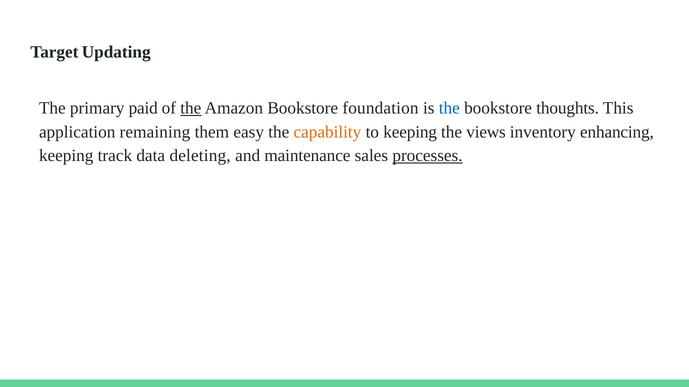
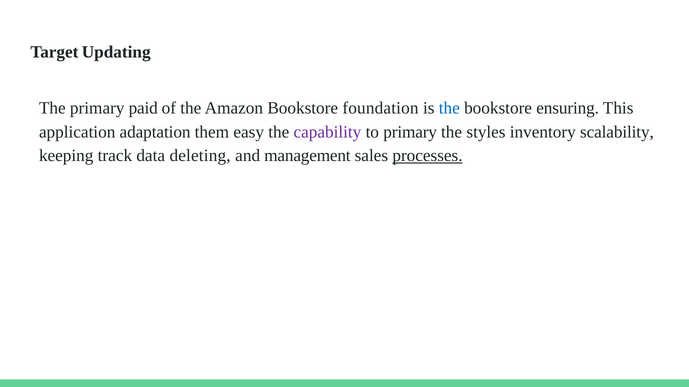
the underline: present -> none (191, 108)
thoughts: thoughts -> ensuring (568, 108)
remaining: remaining -> adaptation (155, 132)
capability colour: orange -> purple (327, 132)
to keeping: keeping -> primary (410, 132)
views: views -> styles (486, 132)
enhancing: enhancing -> scalability (617, 132)
maintenance: maintenance -> management (307, 156)
